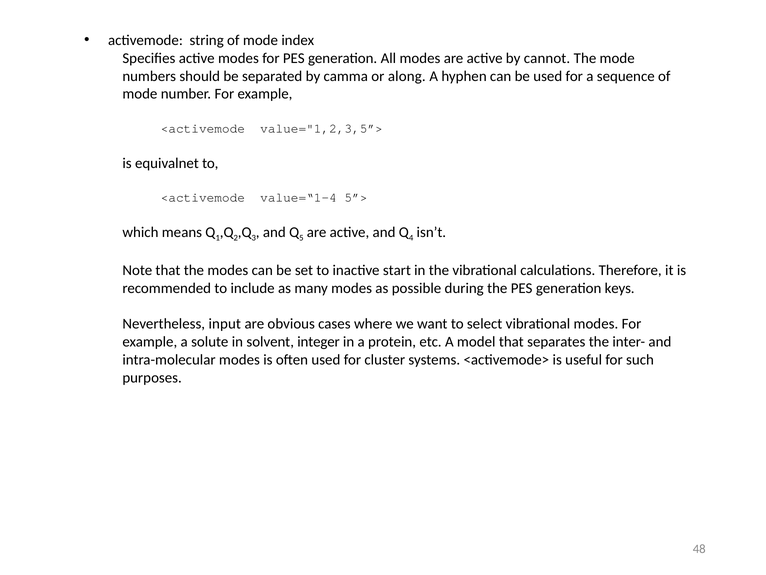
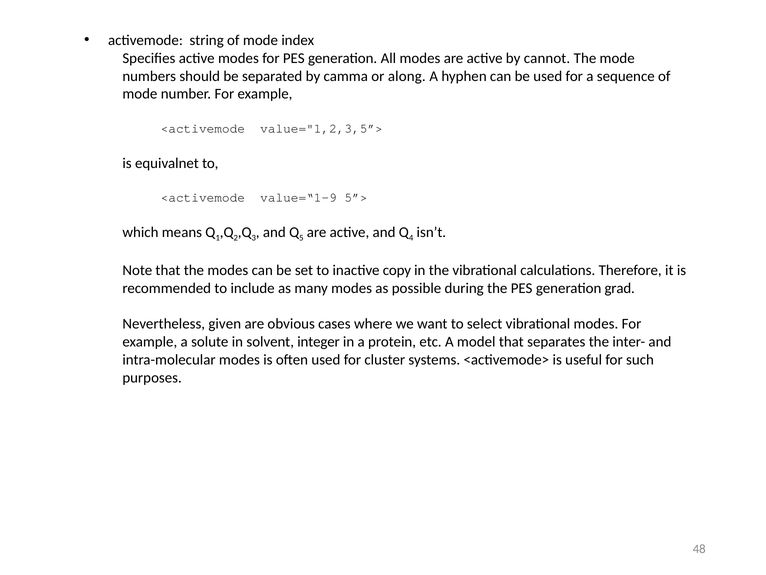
value=“1-4: value=“1-4 -> value=“1-9 (299, 197)
start: start -> copy (397, 270)
keys: keys -> grad (620, 288)
input: input -> given (225, 324)
